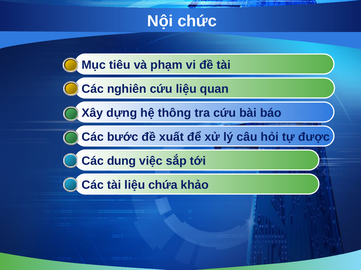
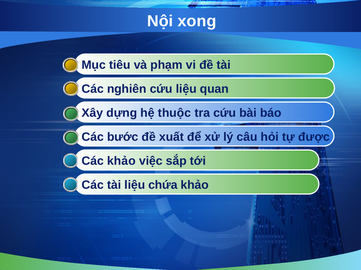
chức: chức -> xong (197, 21)
thông: thông -> thuộc (175, 113)
dung: dung -> khảo (121, 161)
